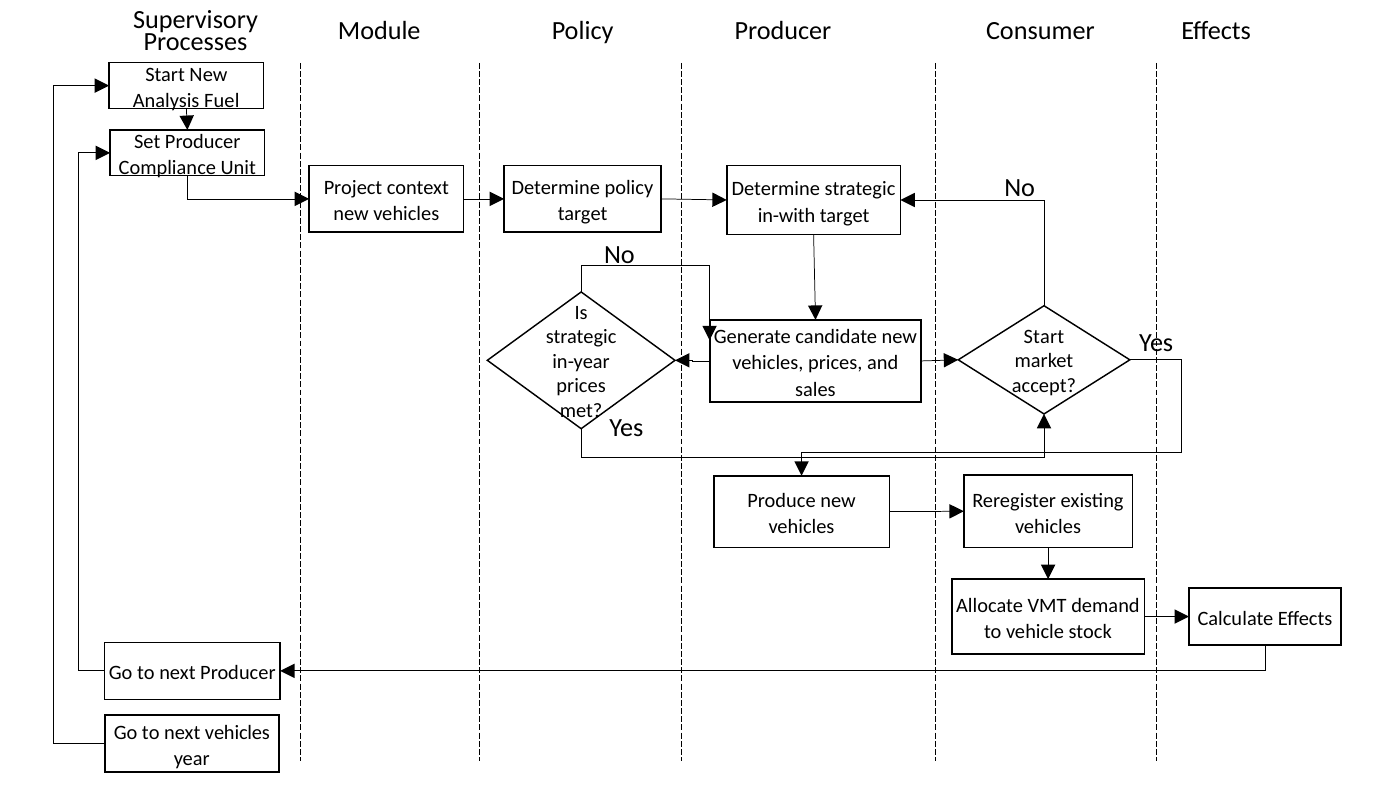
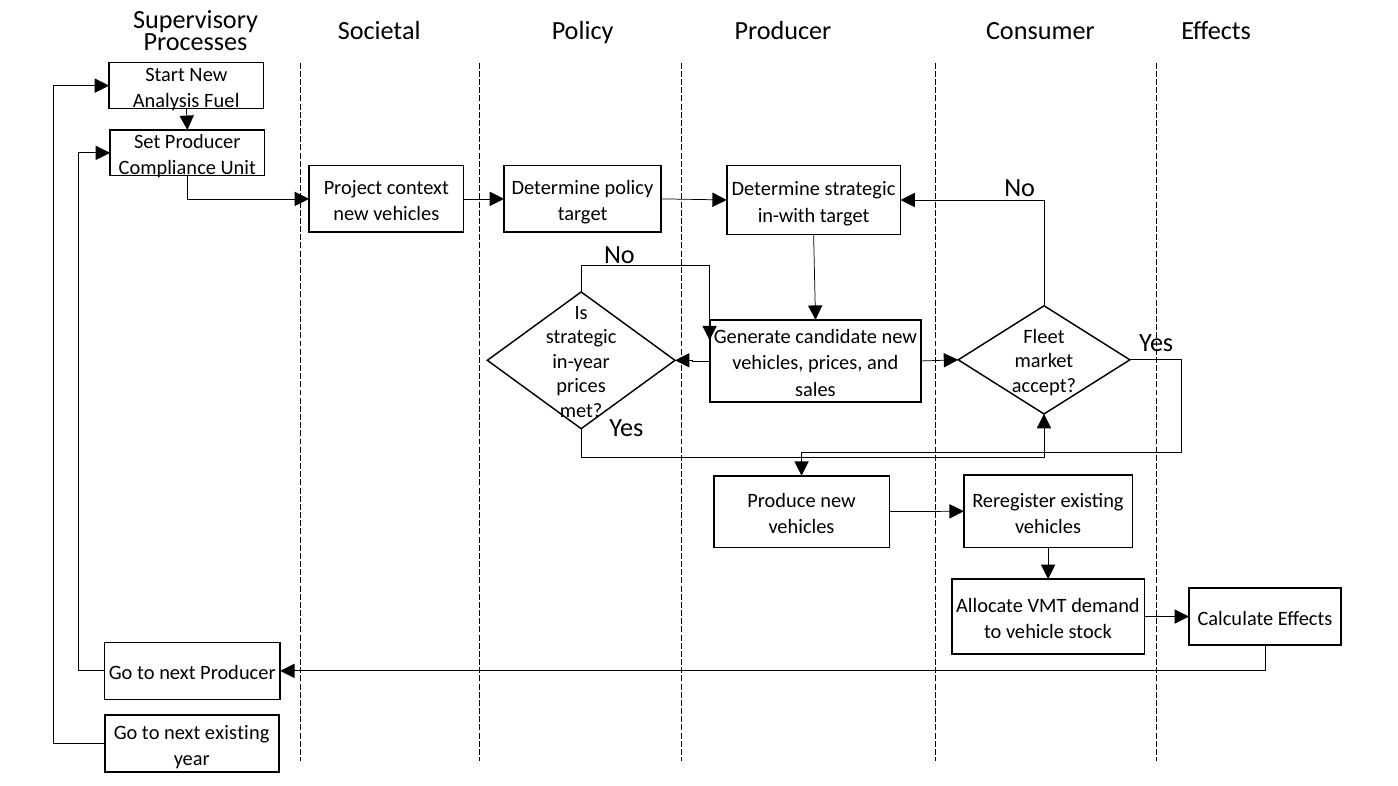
Module: Module -> Societal (379, 31)
Start: Start -> Fleet (1044, 337)
next vehicles: vehicles -> existing (237, 733)
